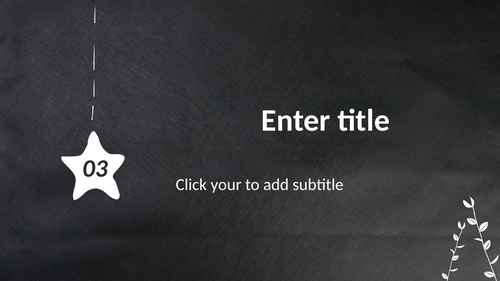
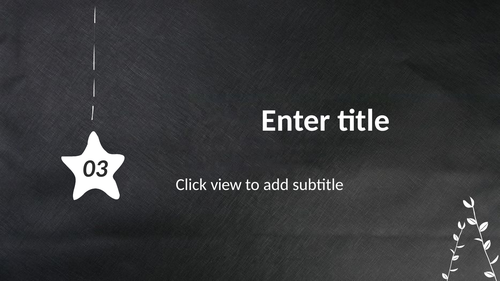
your: your -> view (226, 185)
